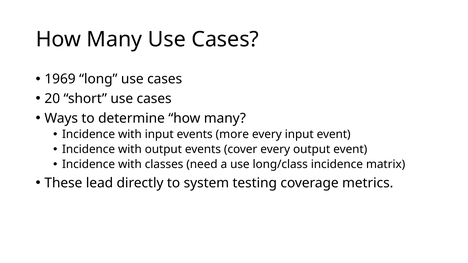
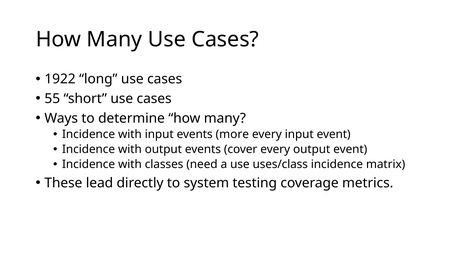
1969: 1969 -> 1922 (60, 79)
20: 20 -> 55 (52, 99)
long/class: long/class -> uses/class (280, 165)
